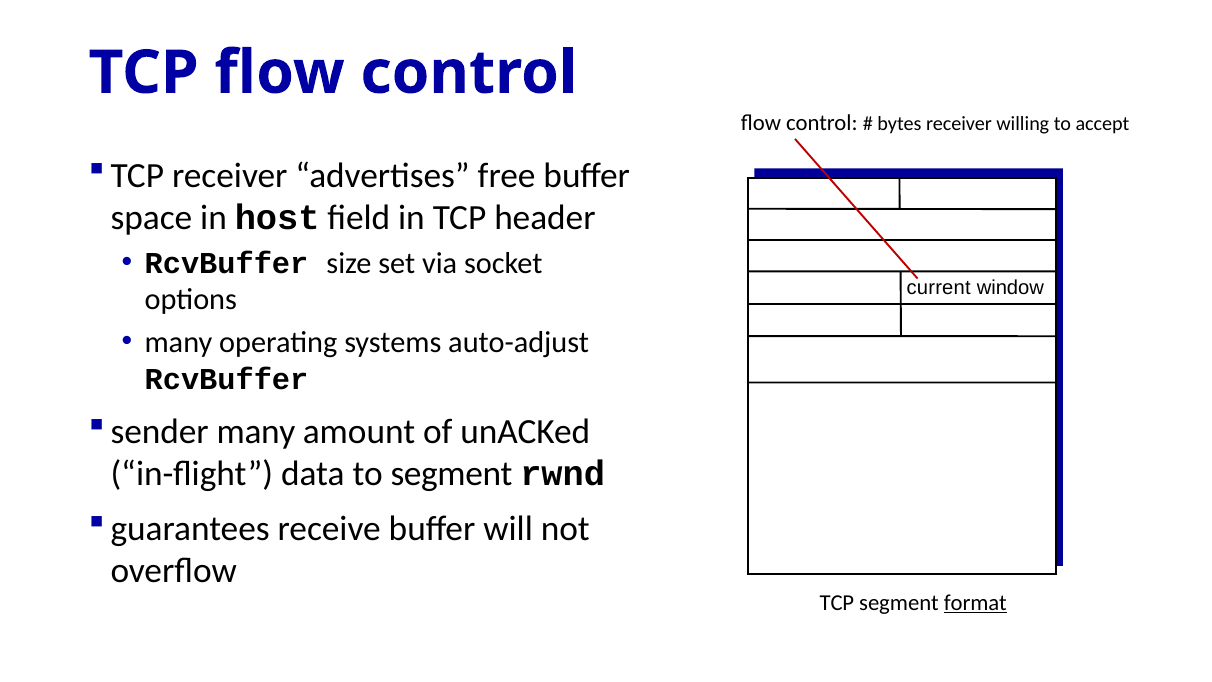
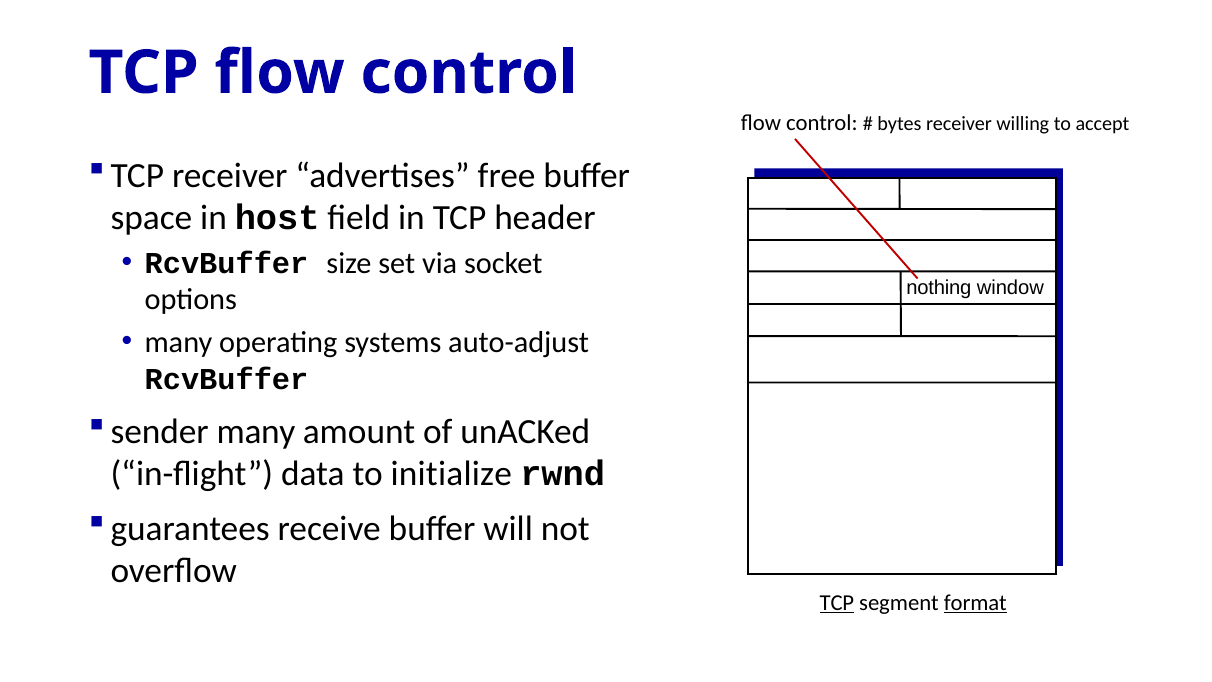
current: current -> nothing (939, 287)
to segment: segment -> initialize (451, 474)
TCP underline: none -> present (837, 602)
